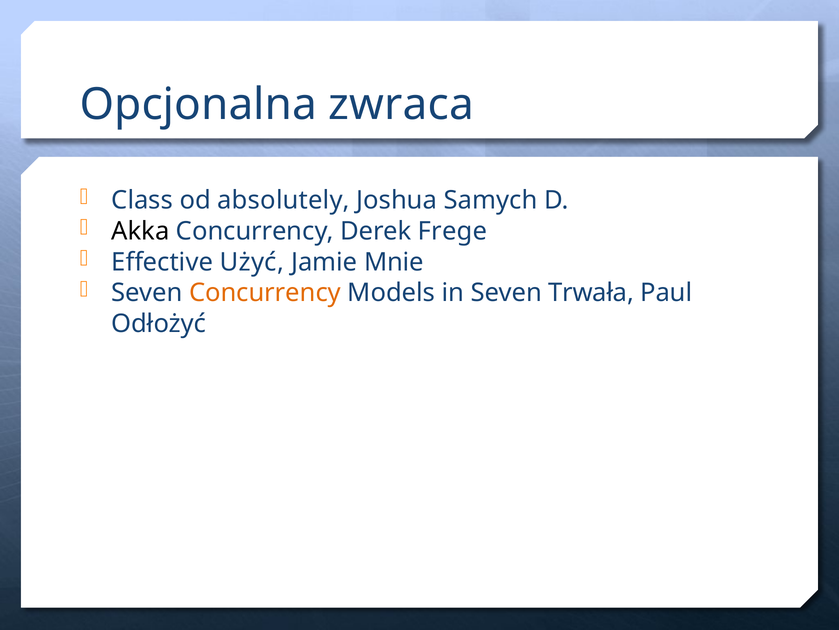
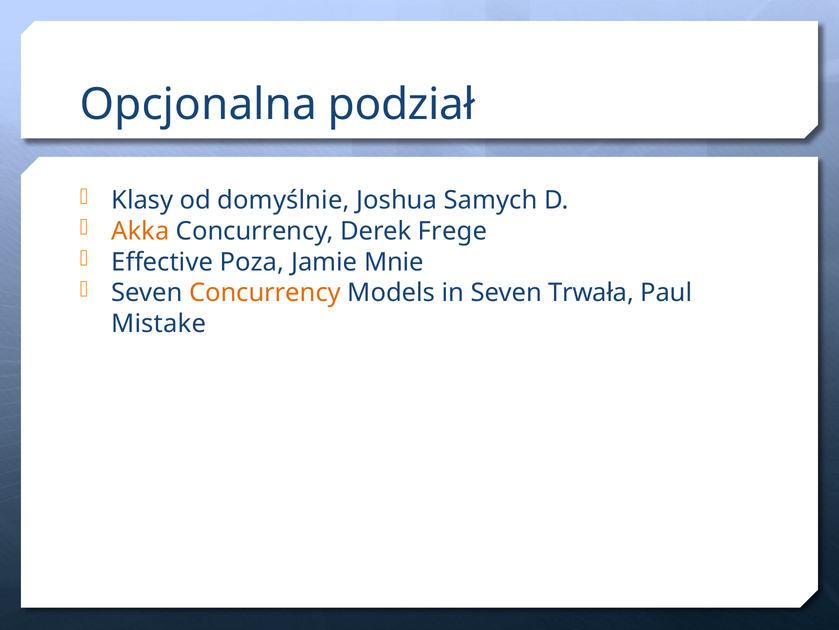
zwraca: zwraca -> podział (401, 104)
Class: Class -> Klasy (142, 200)
absolutely: absolutely -> domyślnie (284, 200)
Akka colour: black -> orange (140, 231)
Użyć: Użyć -> Poza (252, 262)
Odłożyć: Odłożyć -> Mistake (159, 323)
